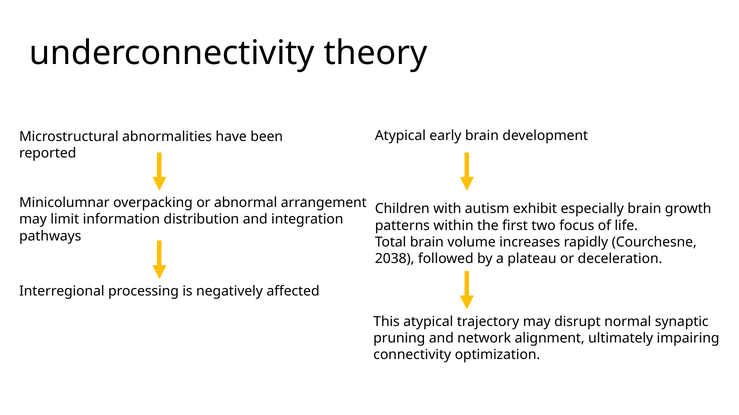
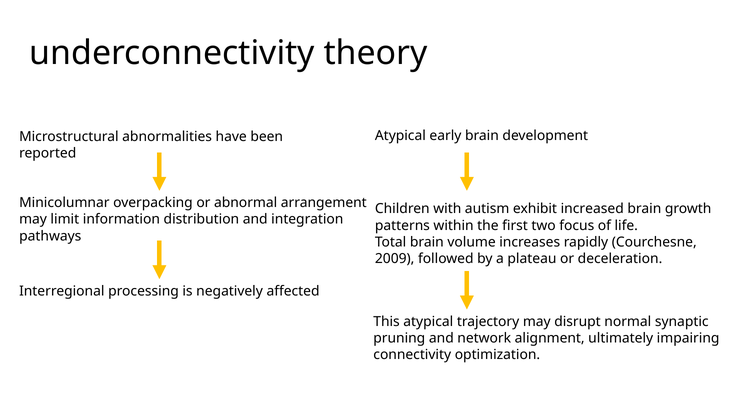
especially: especially -> increased (592, 209)
2038: 2038 -> 2009 (395, 259)
